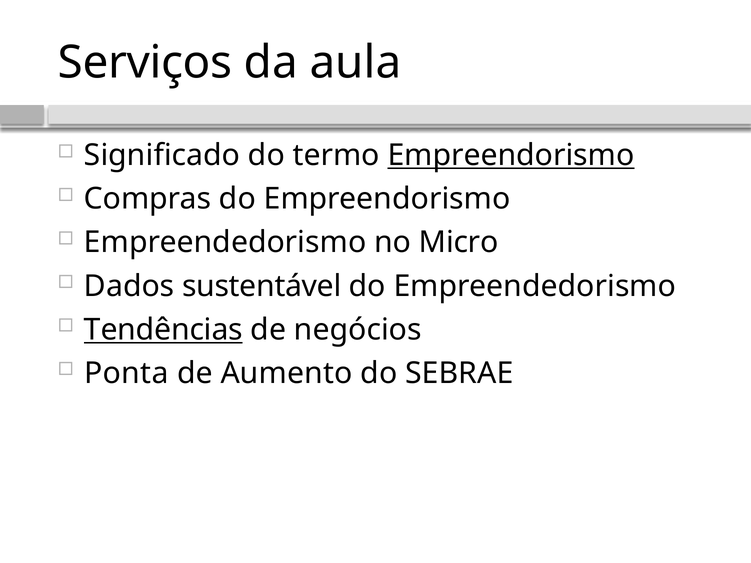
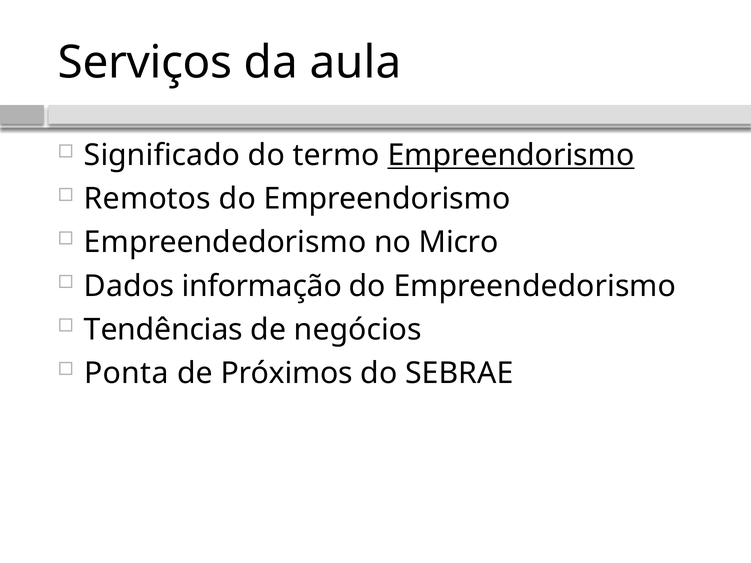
Compras: Compras -> Remotos (147, 199)
sustentável: sustentável -> informação (262, 286)
Tendências underline: present -> none (163, 330)
Aumento: Aumento -> Próximos (287, 373)
